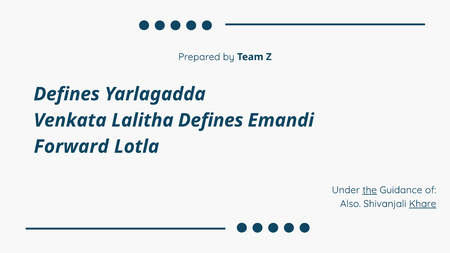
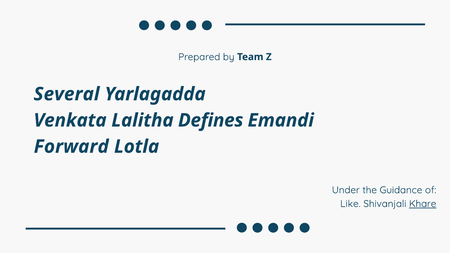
Defines: Defines -> Several (67, 94)
the underline: present -> none (370, 190)
Also: Also -> Like (350, 204)
